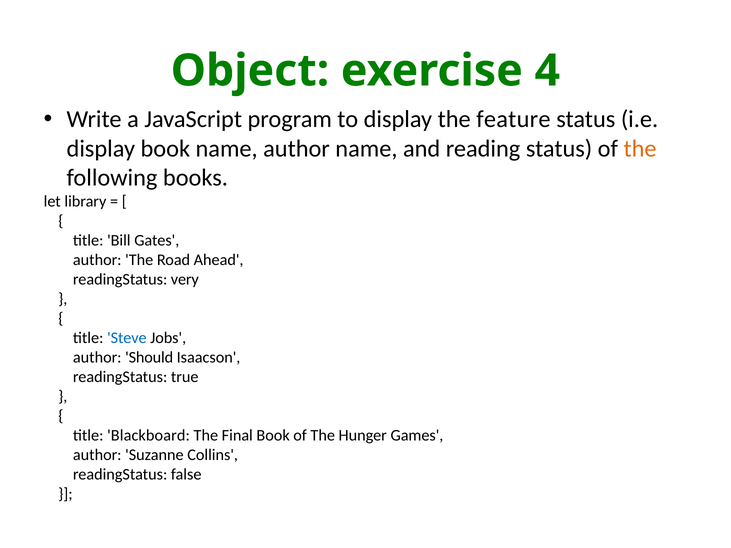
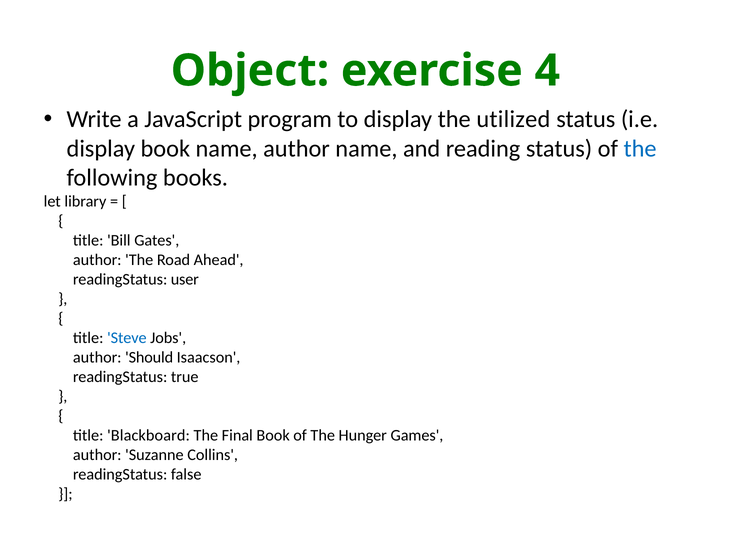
feature: feature -> utilized (513, 119)
the colour: orange -> blue (640, 149)
very: very -> user (185, 280)
